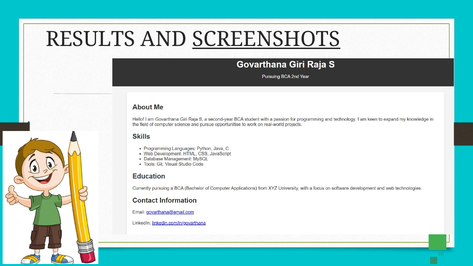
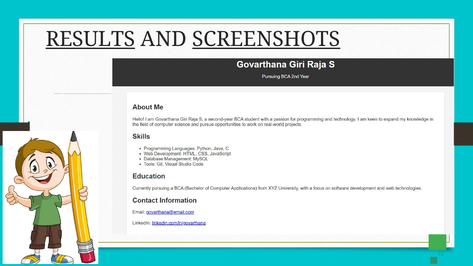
RESULTS underline: none -> present (91, 39)
